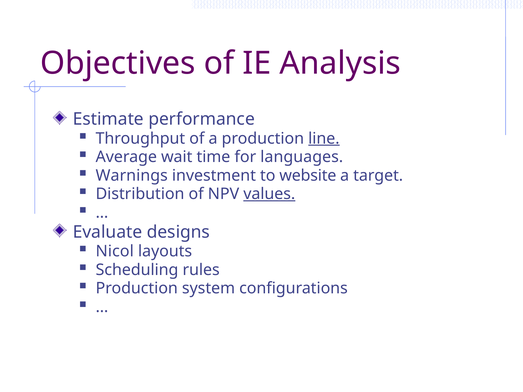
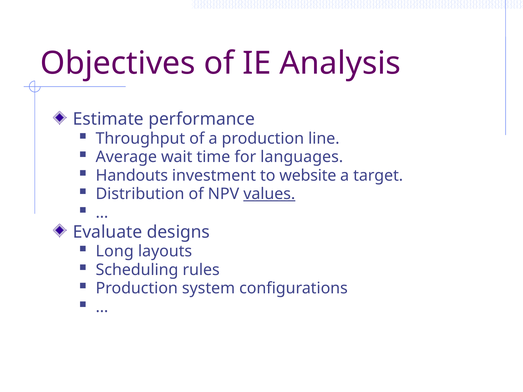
line underline: present -> none (324, 139)
Warnings: Warnings -> Handouts (132, 176)
Nicol: Nicol -> Long (115, 251)
